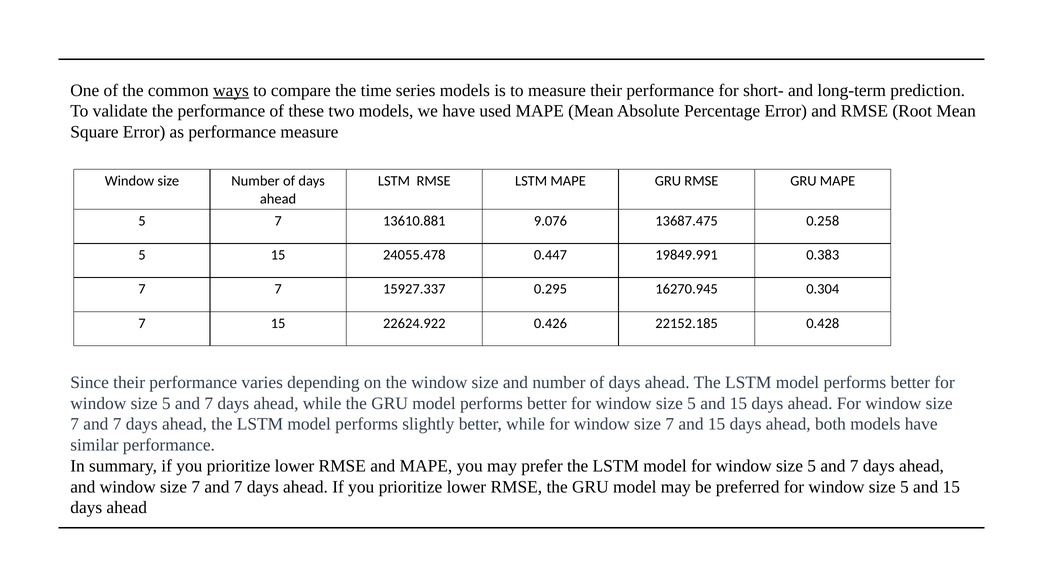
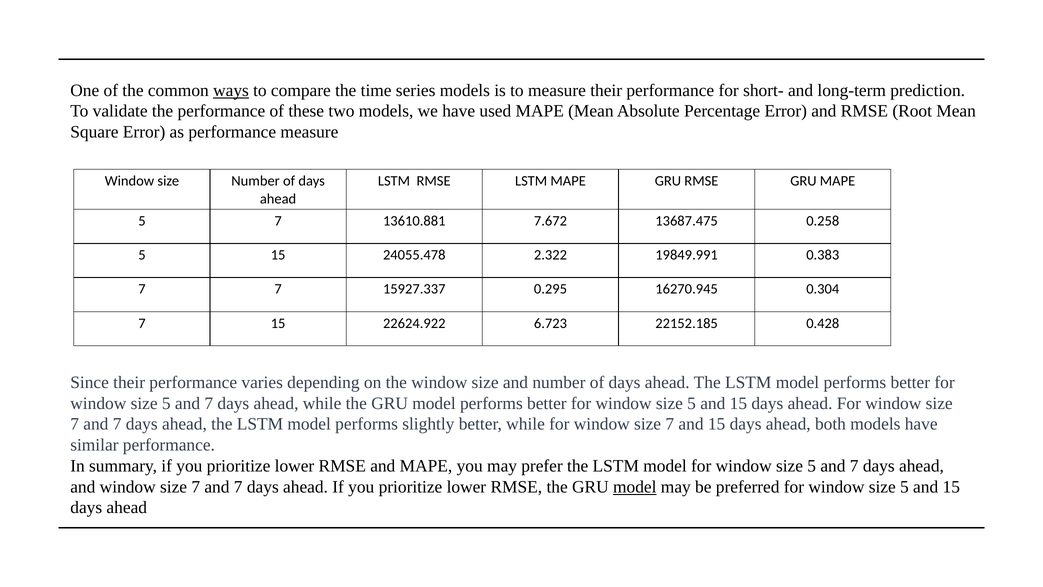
9.076: 9.076 -> 7.672 (550, 221)
0.447: 0.447 -> 2.322 (550, 255)
0.426: 0.426 -> 6.723 (550, 323)
model underline: none -> present (635, 487)
